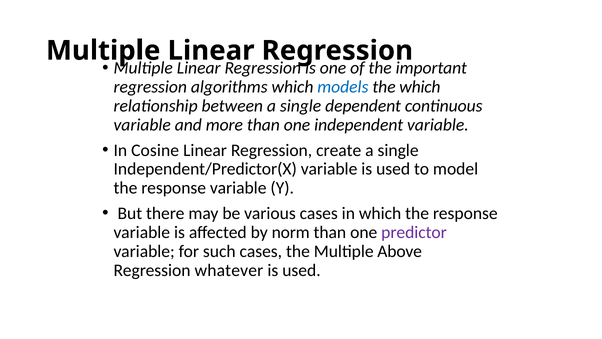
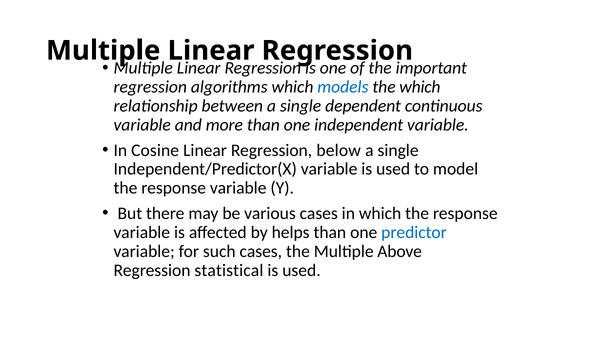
create: create -> below (339, 150)
norm: norm -> helps (291, 232)
predictor colour: purple -> blue (414, 232)
whatever: whatever -> statistical (229, 270)
